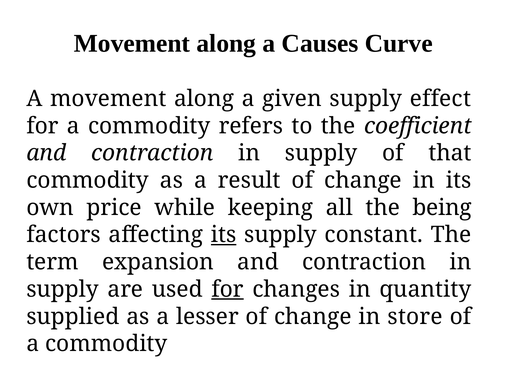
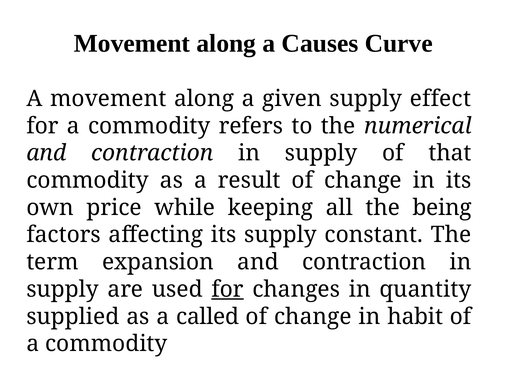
coefficient: coefficient -> numerical (418, 126)
its underline: present -> none (224, 235)
lesser: lesser -> called (208, 317)
store: store -> habit (415, 317)
